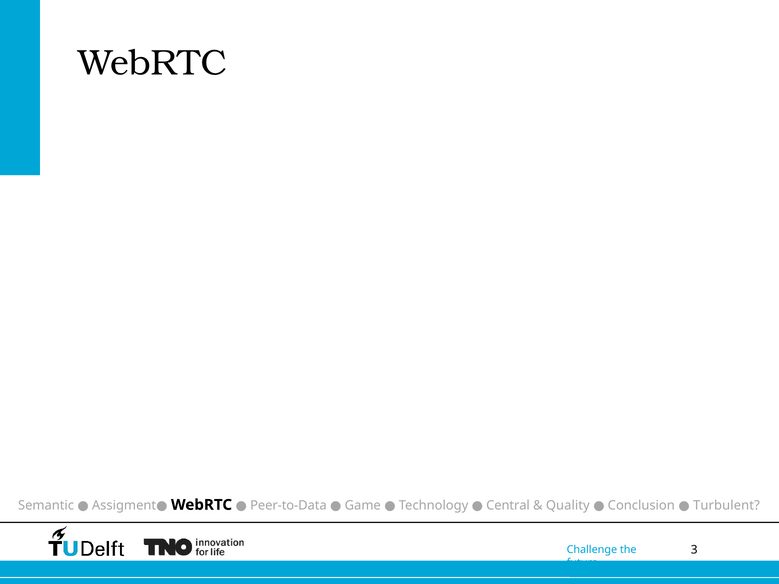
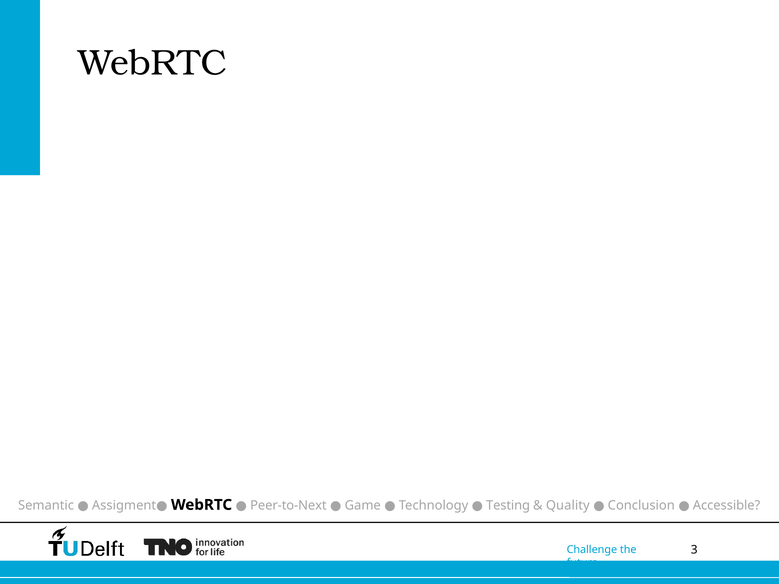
Peer-to-Data: Peer-to-Data -> Peer-to-Next (288, 506)
Central: Central -> Testing (508, 506)
Turbulent: Turbulent -> Accessible (727, 506)
